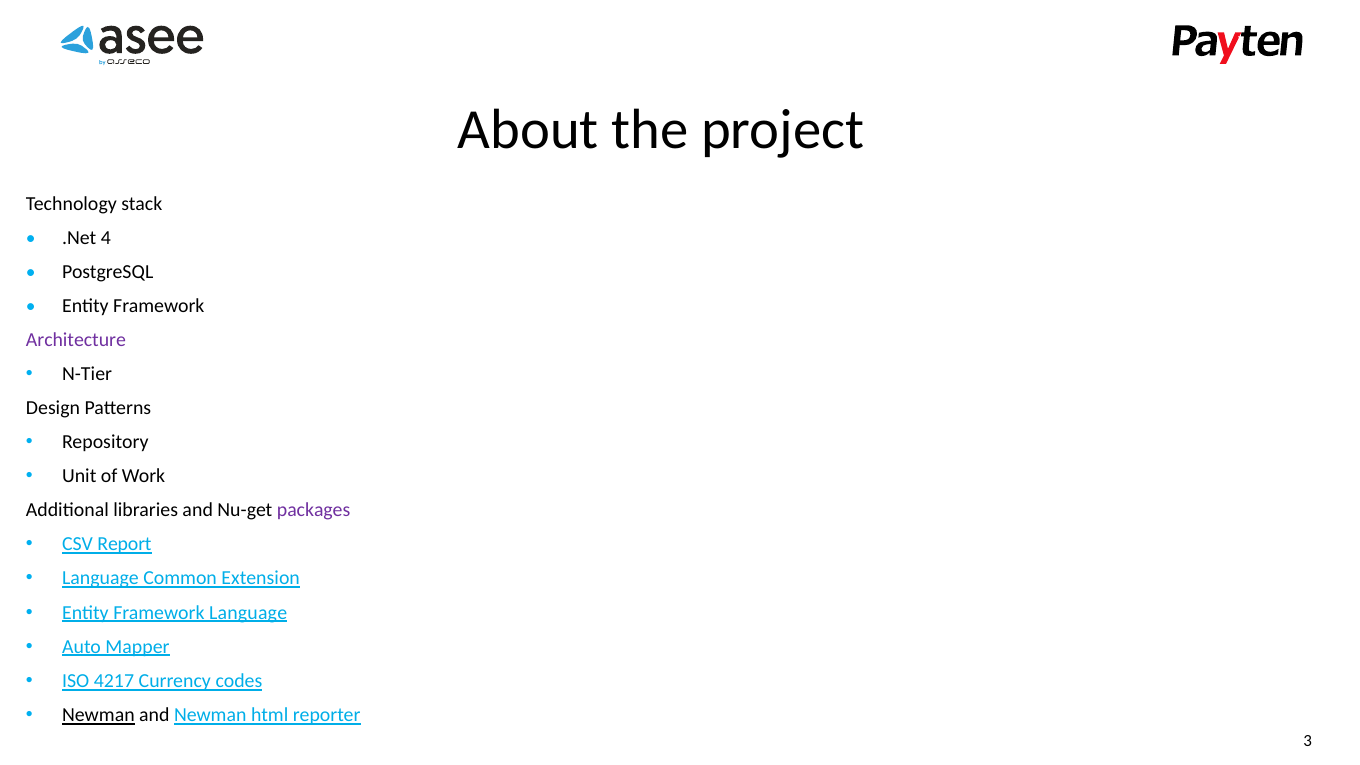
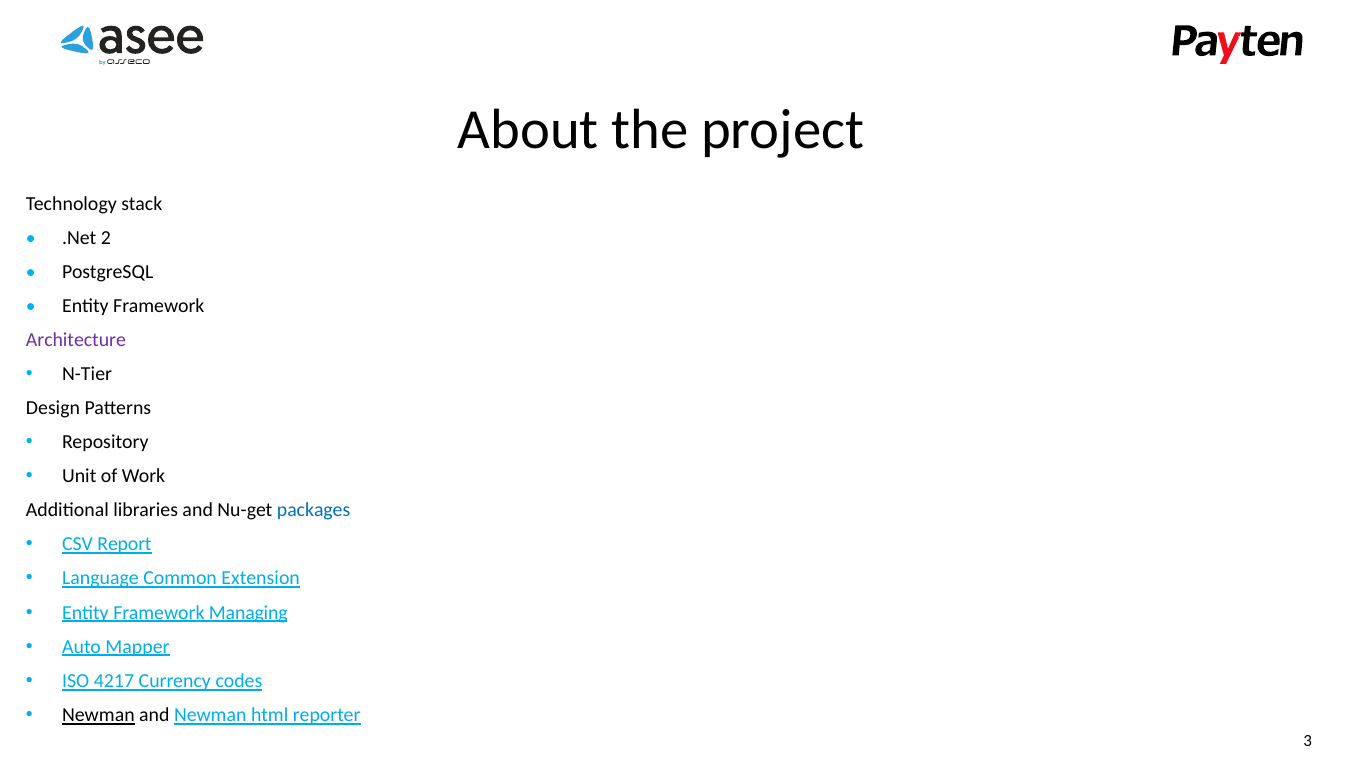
4: 4 -> 2 (106, 238)
packages colour: purple -> blue (314, 510)
Framework Language: Language -> Managing (248, 613)
